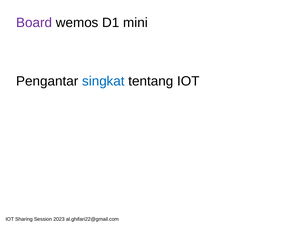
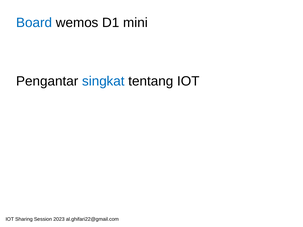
Board colour: purple -> blue (34, 23)
